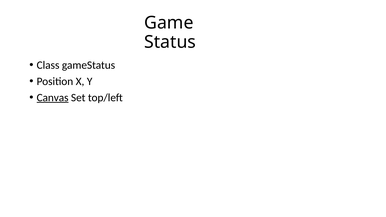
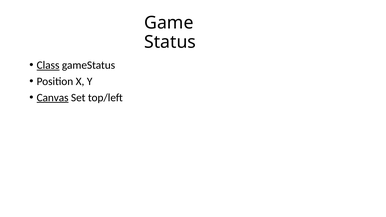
Class underline: none -> present (48, 65)
